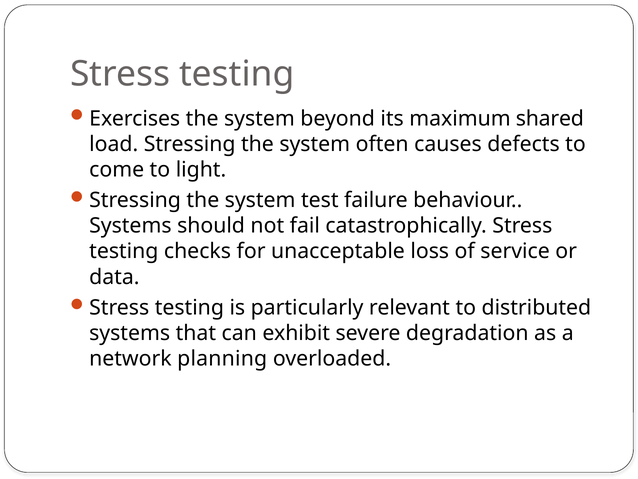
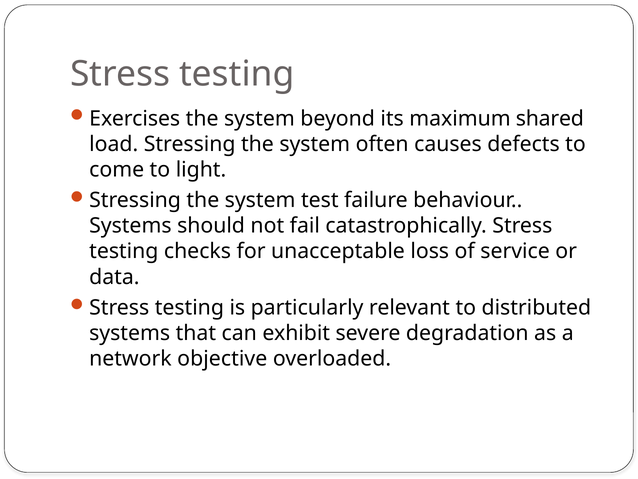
planning: planning -> objective (222, 358)
